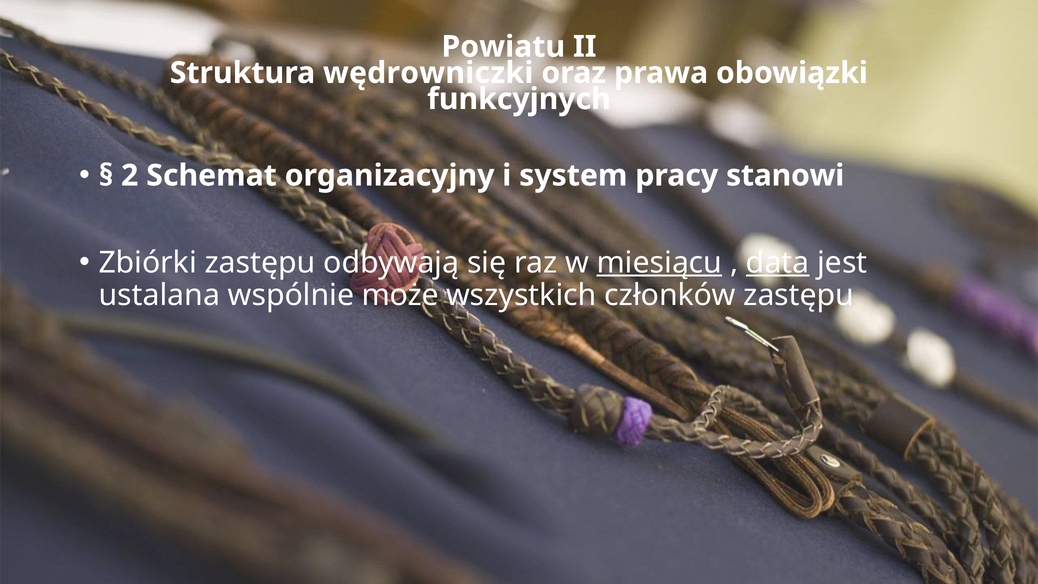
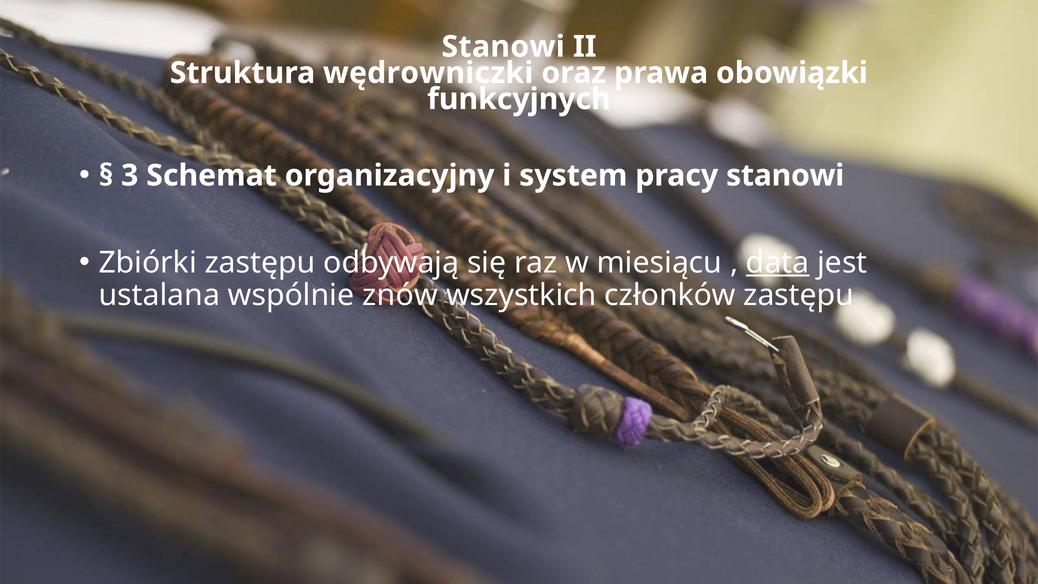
Powiatu: Powiatu -> Stanowi (503, 47)
2: 2 -> 3 (130, 175)
miesiącu underline: present -> none (659, 263)
może: może -> znów (400, 295)
